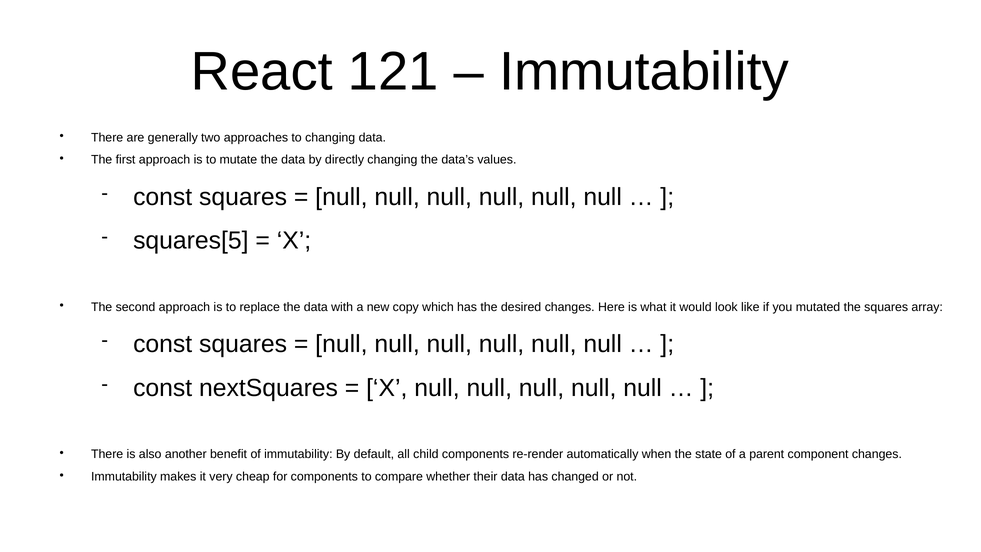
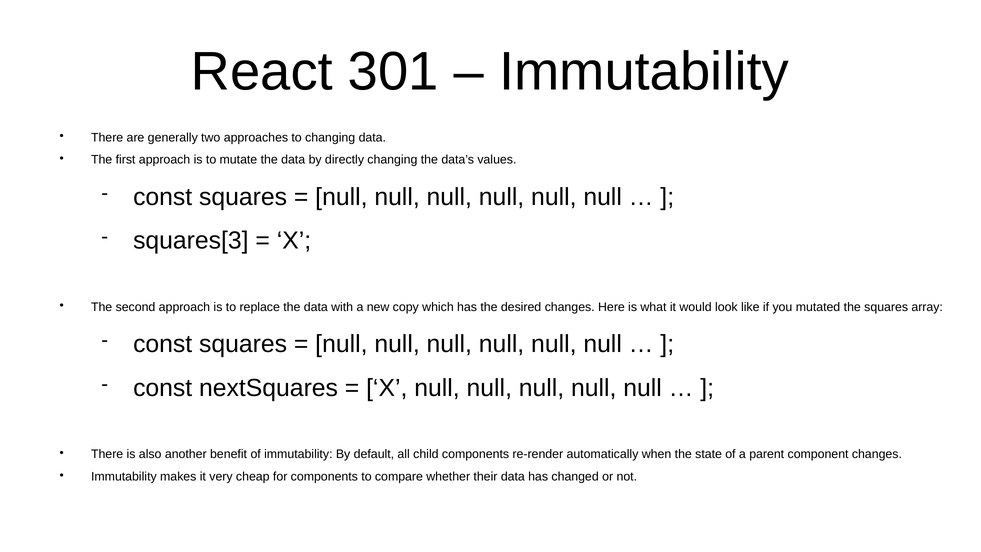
121: 121 -> 301 (393, 72)
squares[5: squares[5 -> squares[3 (191, 241)
